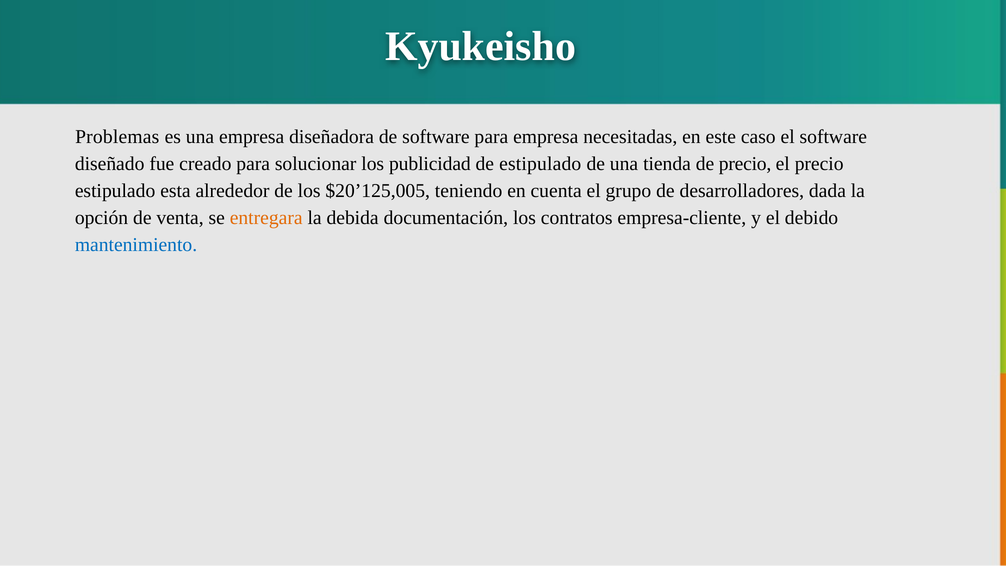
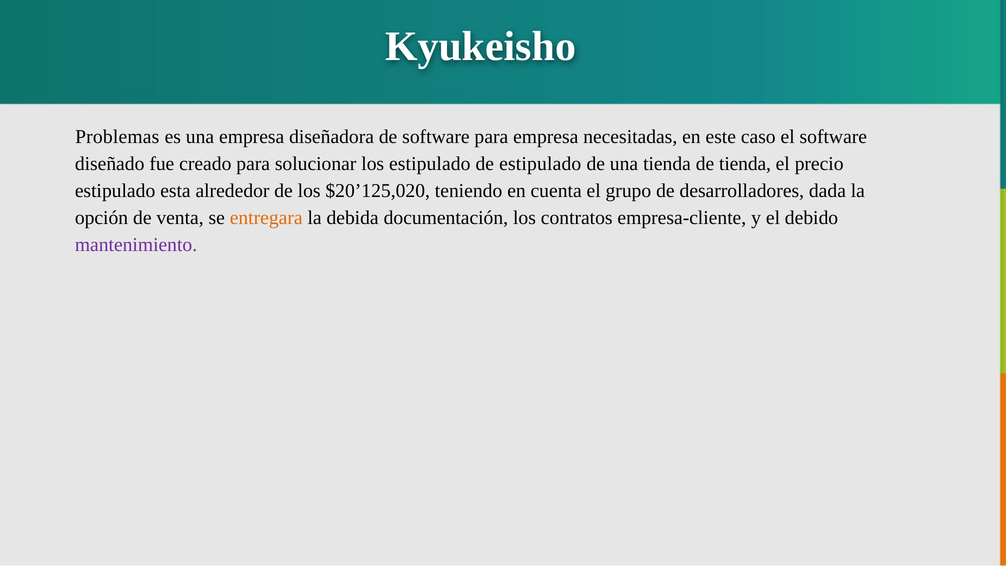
los publicidad: publicidad -> estipulado (430, 164)
de precio: precio -> tienda (745, 164)
$20’125,005: $20’125,005 -> $20’125,020 (378, 191)
mantenimiento colour: blue -> purple (136, 245)
